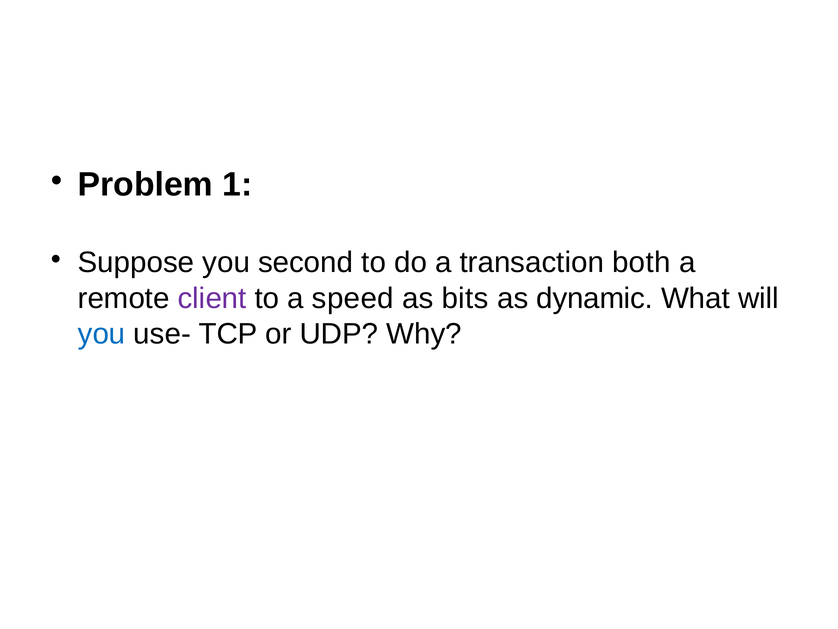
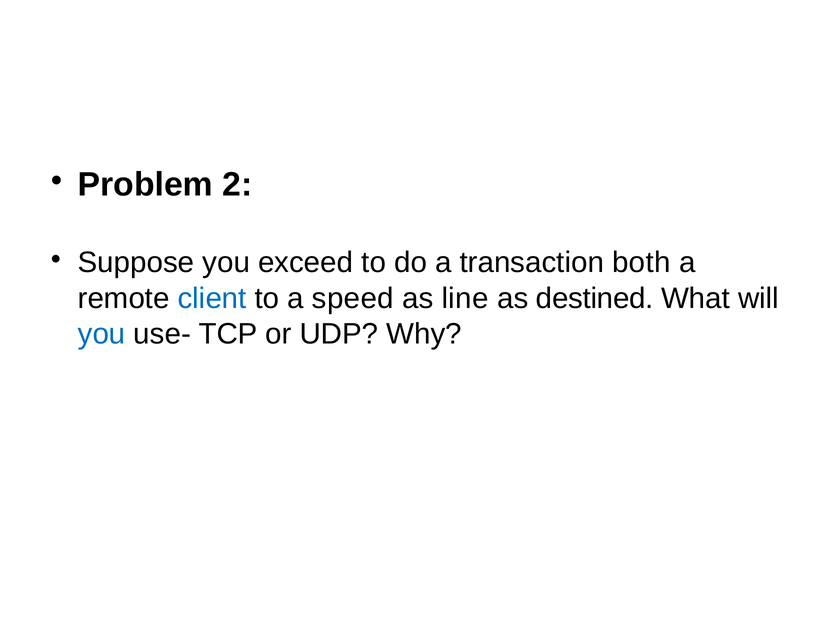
1: 1 -> 2 (237, 184)
second: second -> exceed (306, 262)
client colour: purple -> blue (212, 298)
bits: bits -> line (465, 298)
dynamic: dynamic -> destined (595, 298)
